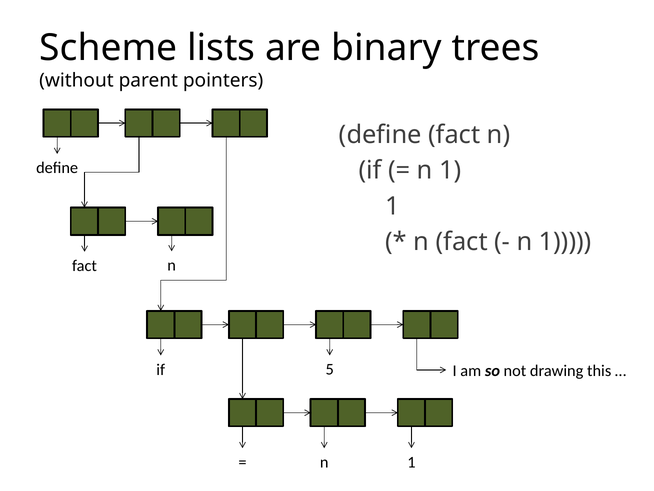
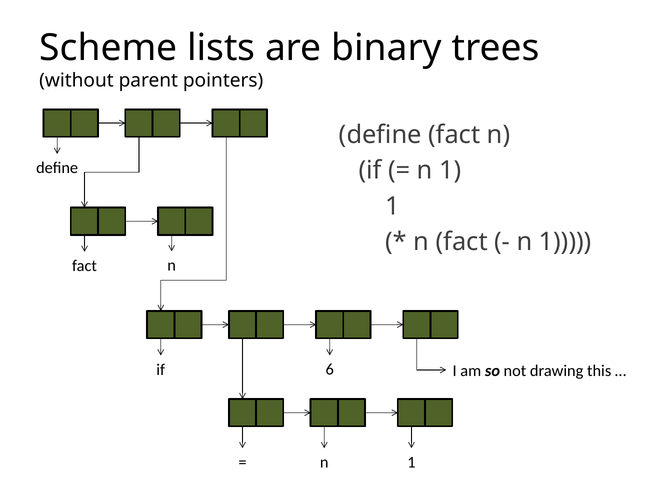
5: 5 -> 6 (330, 369)
